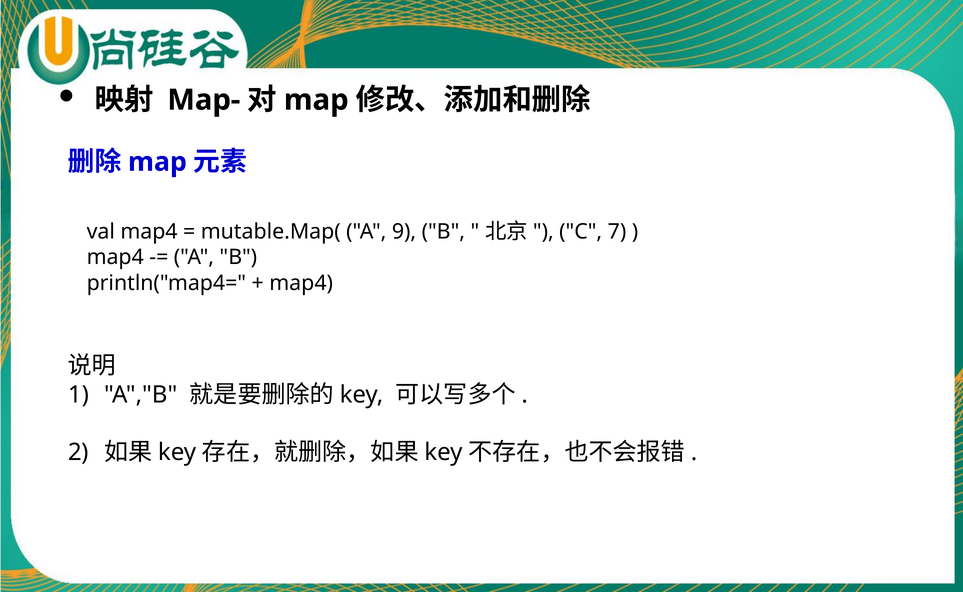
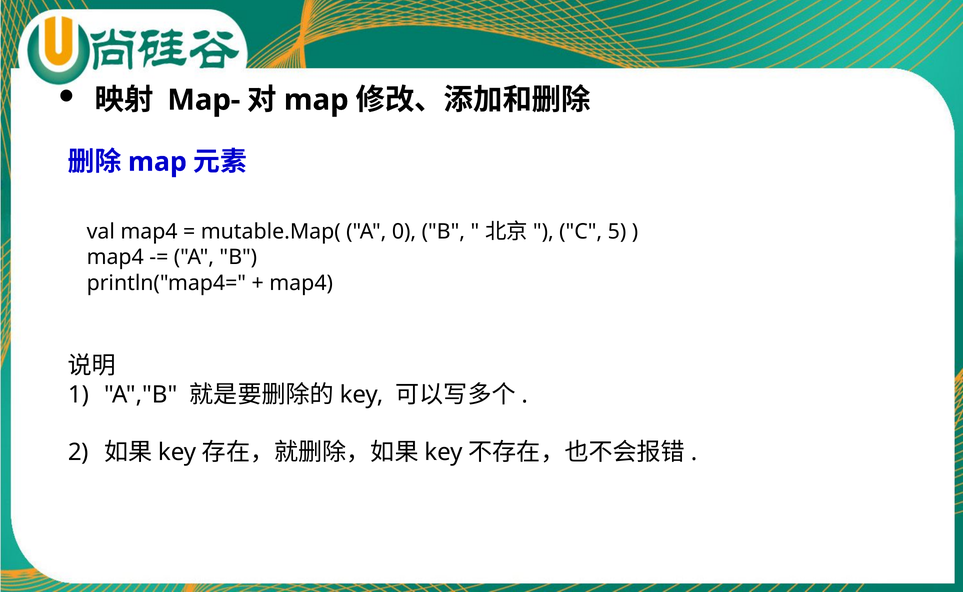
9: 9 -> 0 (404, 231)
7: 7 -> 5 (617, 231)
